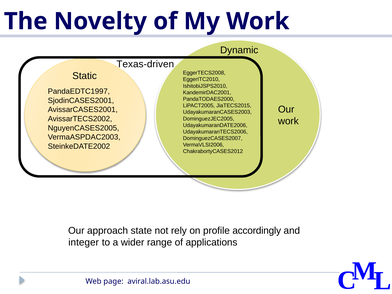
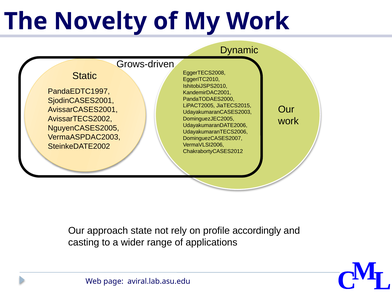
Texas-driven: Texas-driven -> Grows-driven (145, 64)
integer: integer -> casting (84, 242)
